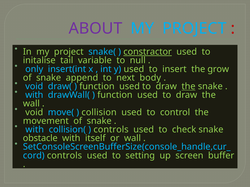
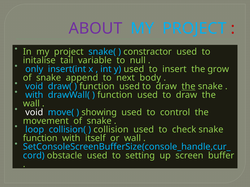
constractor underline: present -> none (148, 52)
void colour: light green -> white (34, 113)
collision: collision -> showing (99, 113)
with: with -> loop (35, 130)
controls: controls -> collision (111, 130)
obstacle: obstacle -> function (40, 139)
controls: controls -> obstacle (65, 156)
